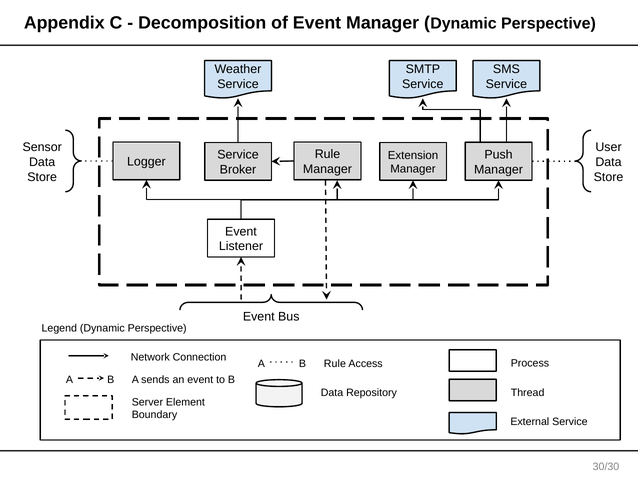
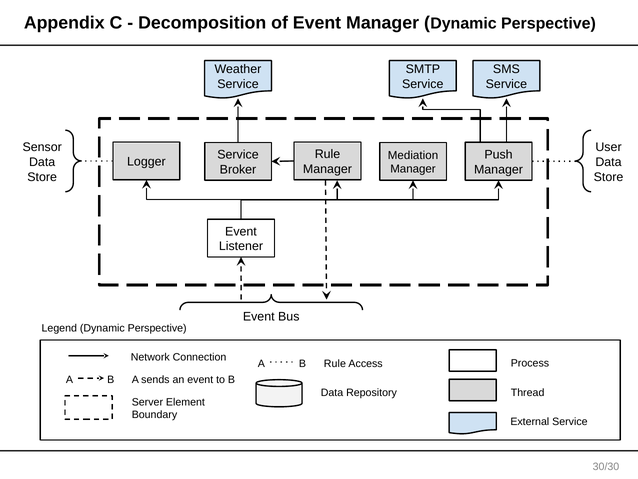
Extension: Extension -> Mediation (413, 155)
